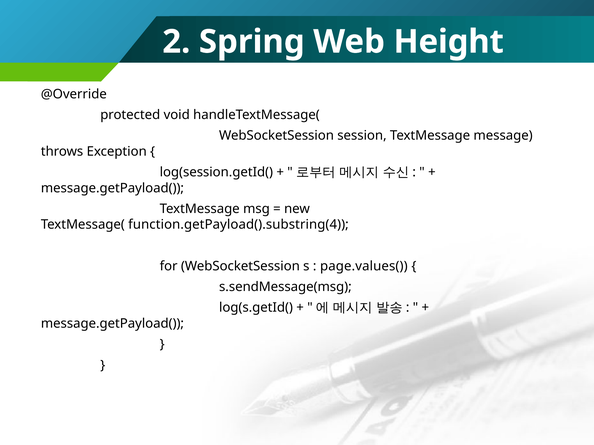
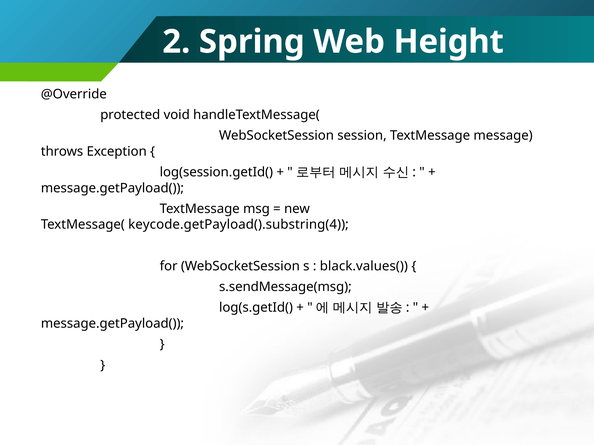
function.getPayload().substring(4: function.getPayload().substring(4 -> keycode.getPayload().substring(4 (238, 225)
page.values(: page.values( -> black.values( (364, 266)
